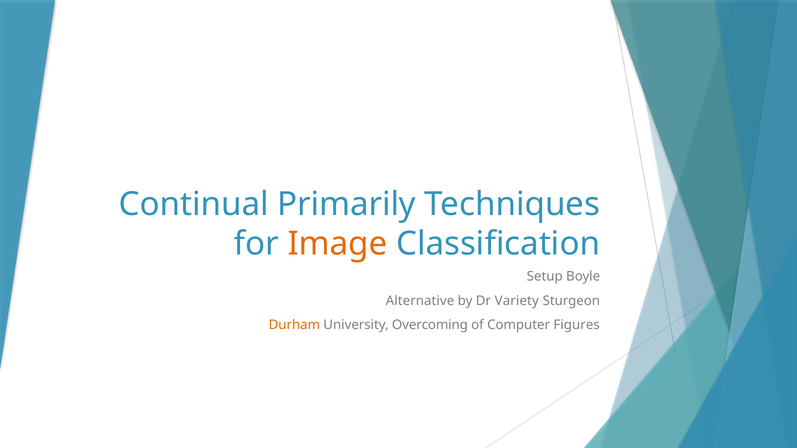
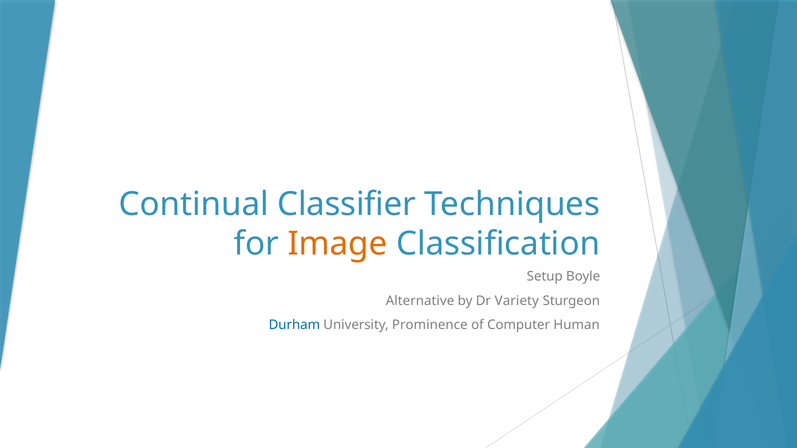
Primarily: Primarily -> Classifier (347, 204)
Durham colour: orange -> blue (294, 325)
Overcoming: Overcoming -> Prominence (430, 325)
Figures: Figures -> Human (577, 325)
